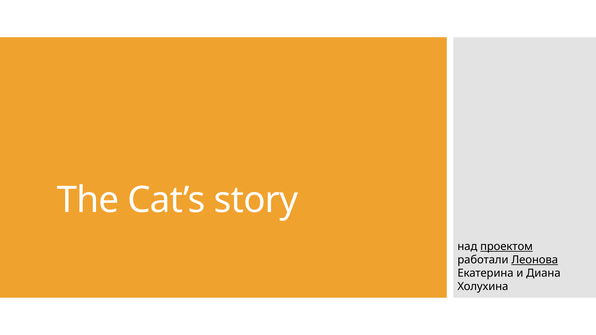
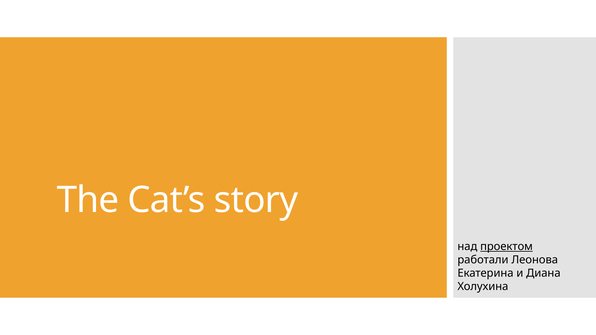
Леонова underline: present -> none (535, 260)
